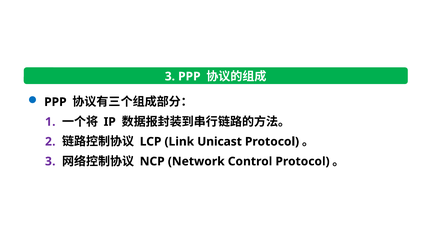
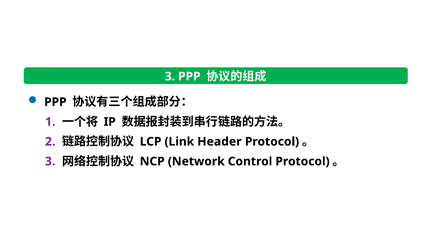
Unicast: Unicast -> Header (219, 142)
